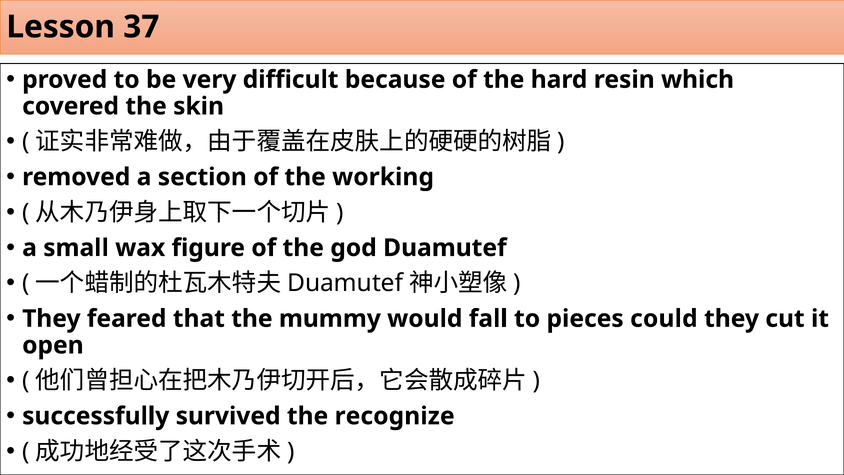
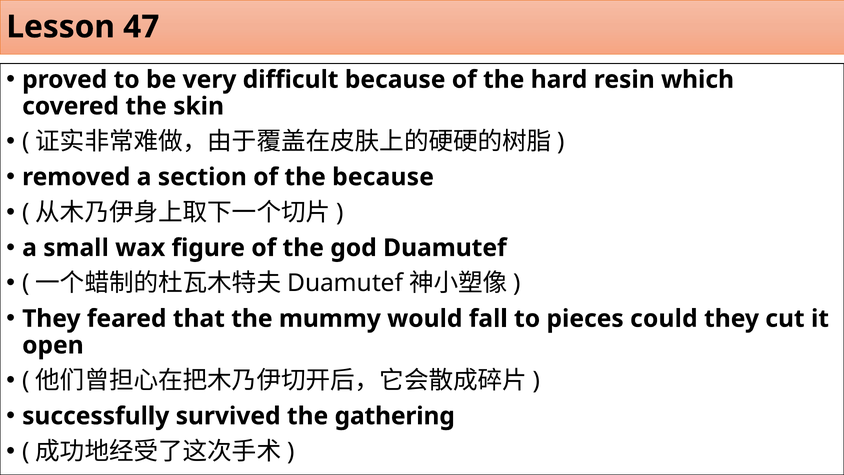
37: 37 -> 47 (141, 27)
the working: working -> because (383, 177)
recognize: recognize -> gathering (395, 416)
